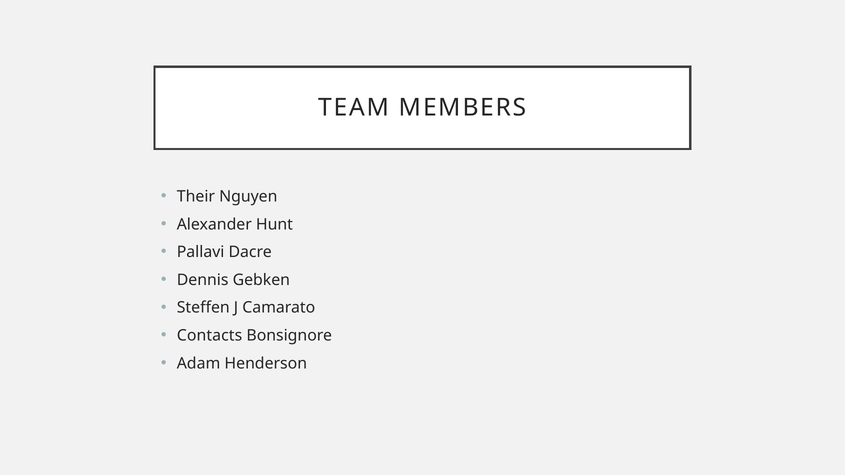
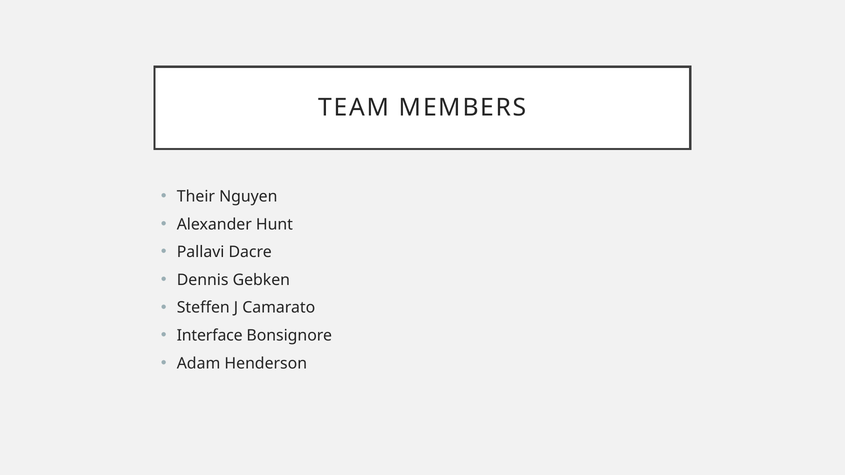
Contacts: Contacts -> Interface (210, 336)
